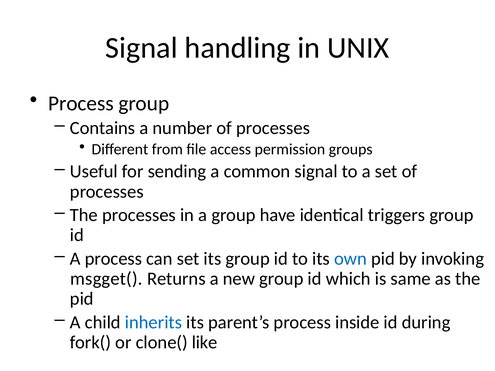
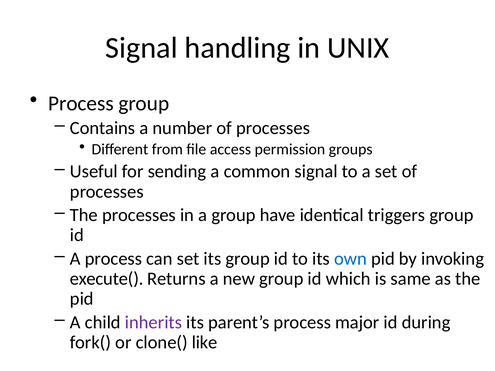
msgget(: msgget( -> execute( (107, 279)
inherits colour: blue -> purple (153, 323)
inside: inside -> major (357, 323)
